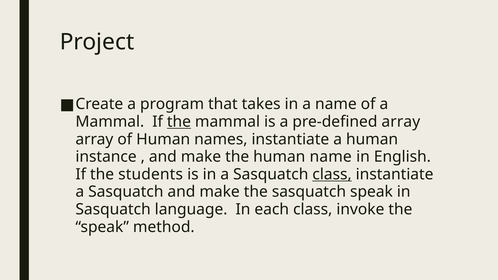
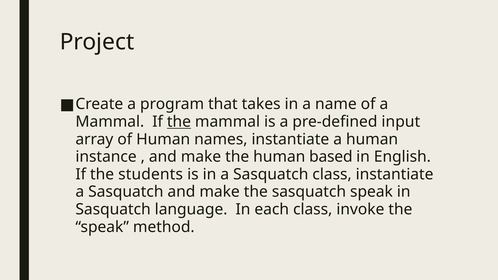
pre-defined array: array -> input (401, 122)
human name: name -> based (331, 157)
class underline: present -> none (332, 174)
